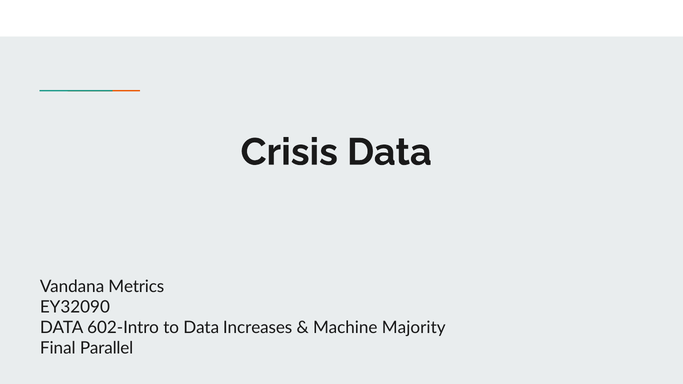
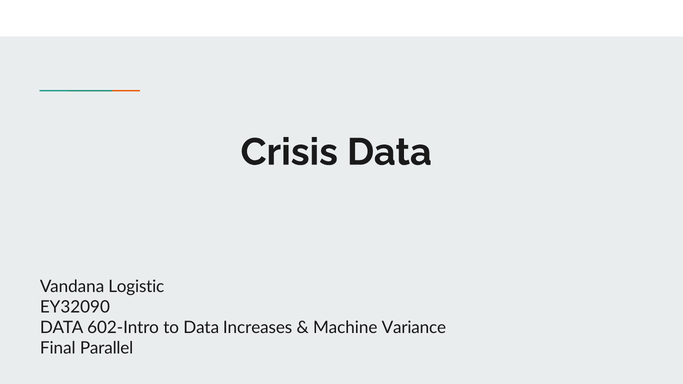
Metrics: Metrics -> Logistic (136, 287)
Majority: Majority -> Variance (414, 328)
